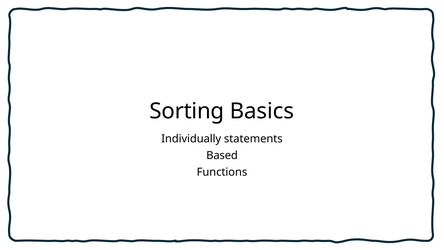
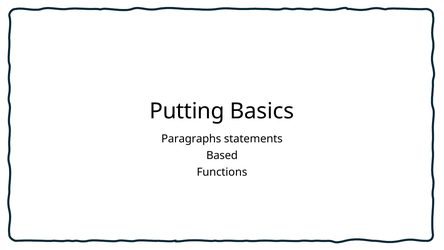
Sorting: Sorting -> Putting (187, 111)
Individually: Individually -> Paragraphs (191, 139)
